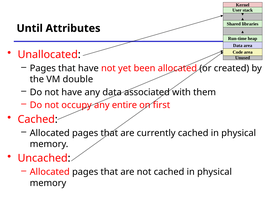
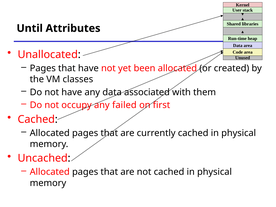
double: double -> classes (78, 79)
entire: entire -> failed (124, 105)
